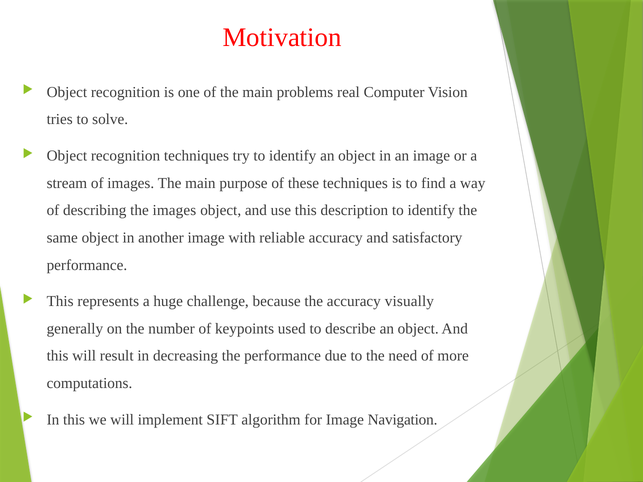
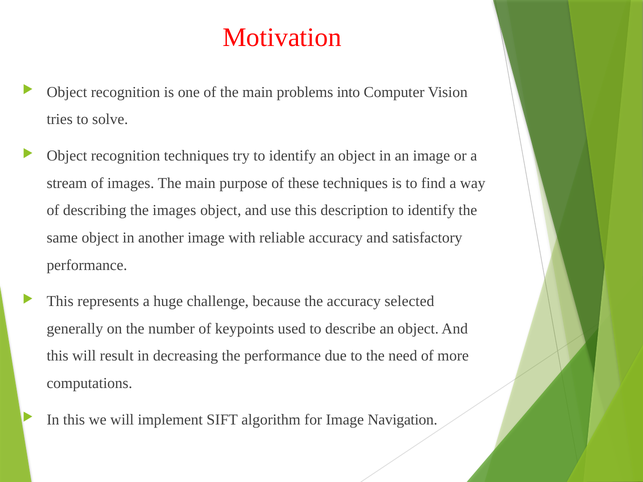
real: real -> into (349, 92)
visually: visually -> selected (409, 301)
